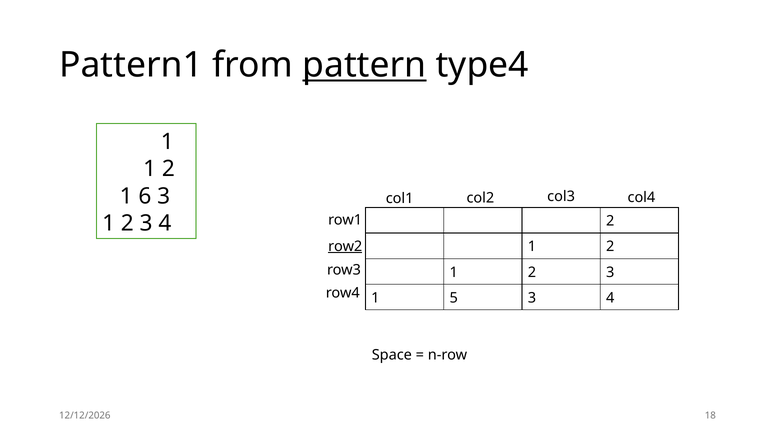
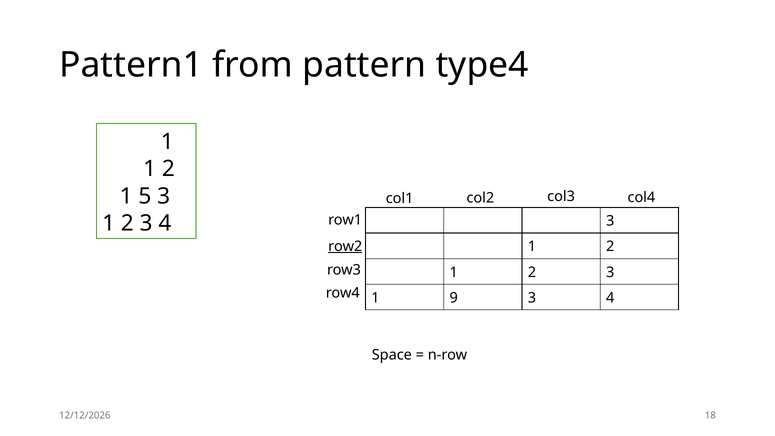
pattern underline: present -> none (364, 65)
6: 6 -> 5 (145, 196)
4 2: 2 -> 3 (610, 221)
5: 5 -> 9 (454, 298)
